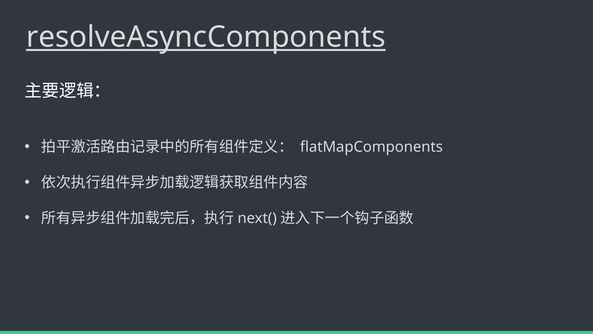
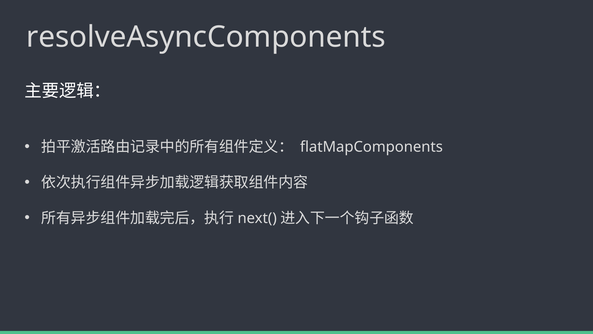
resolveAsyncComponents underline: present -> none (206, 37)
